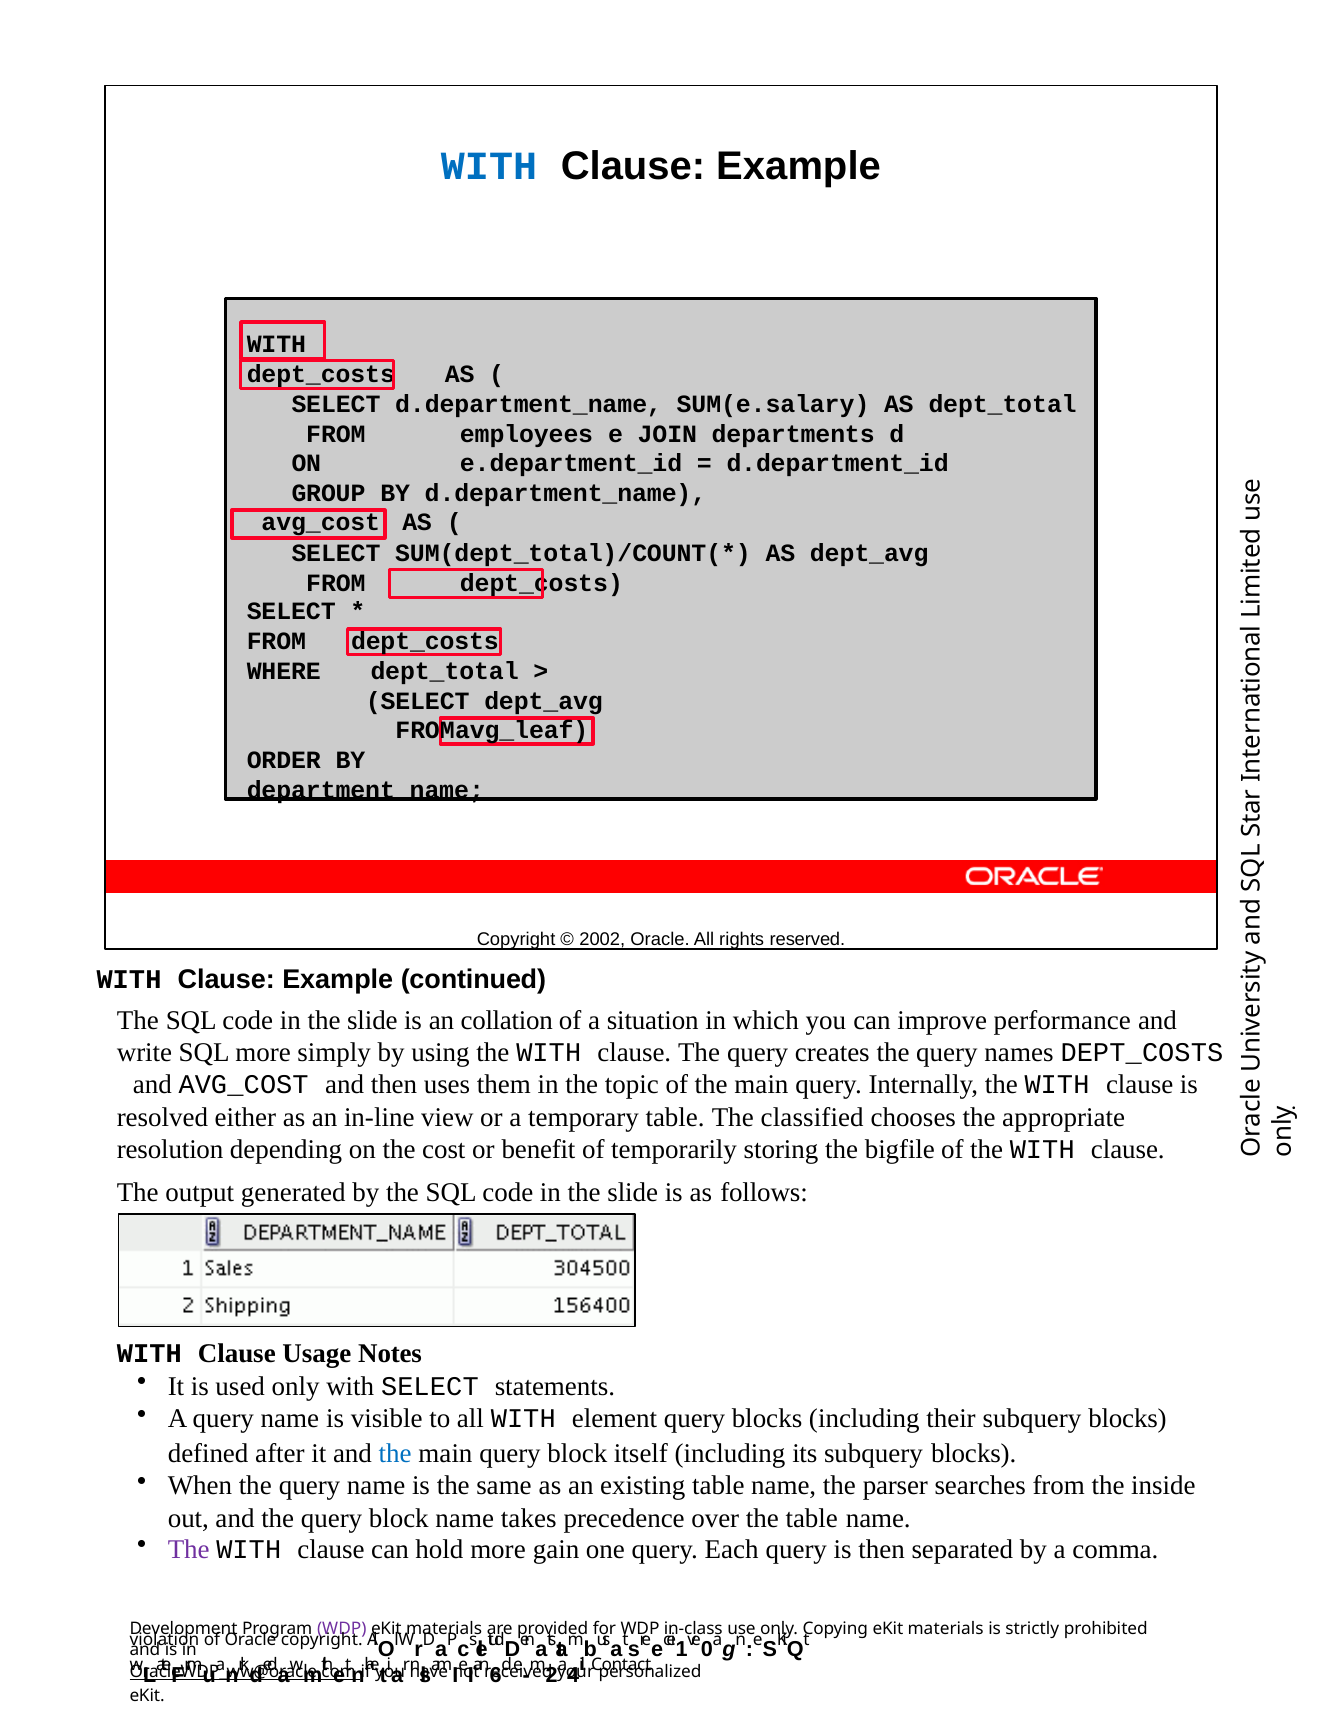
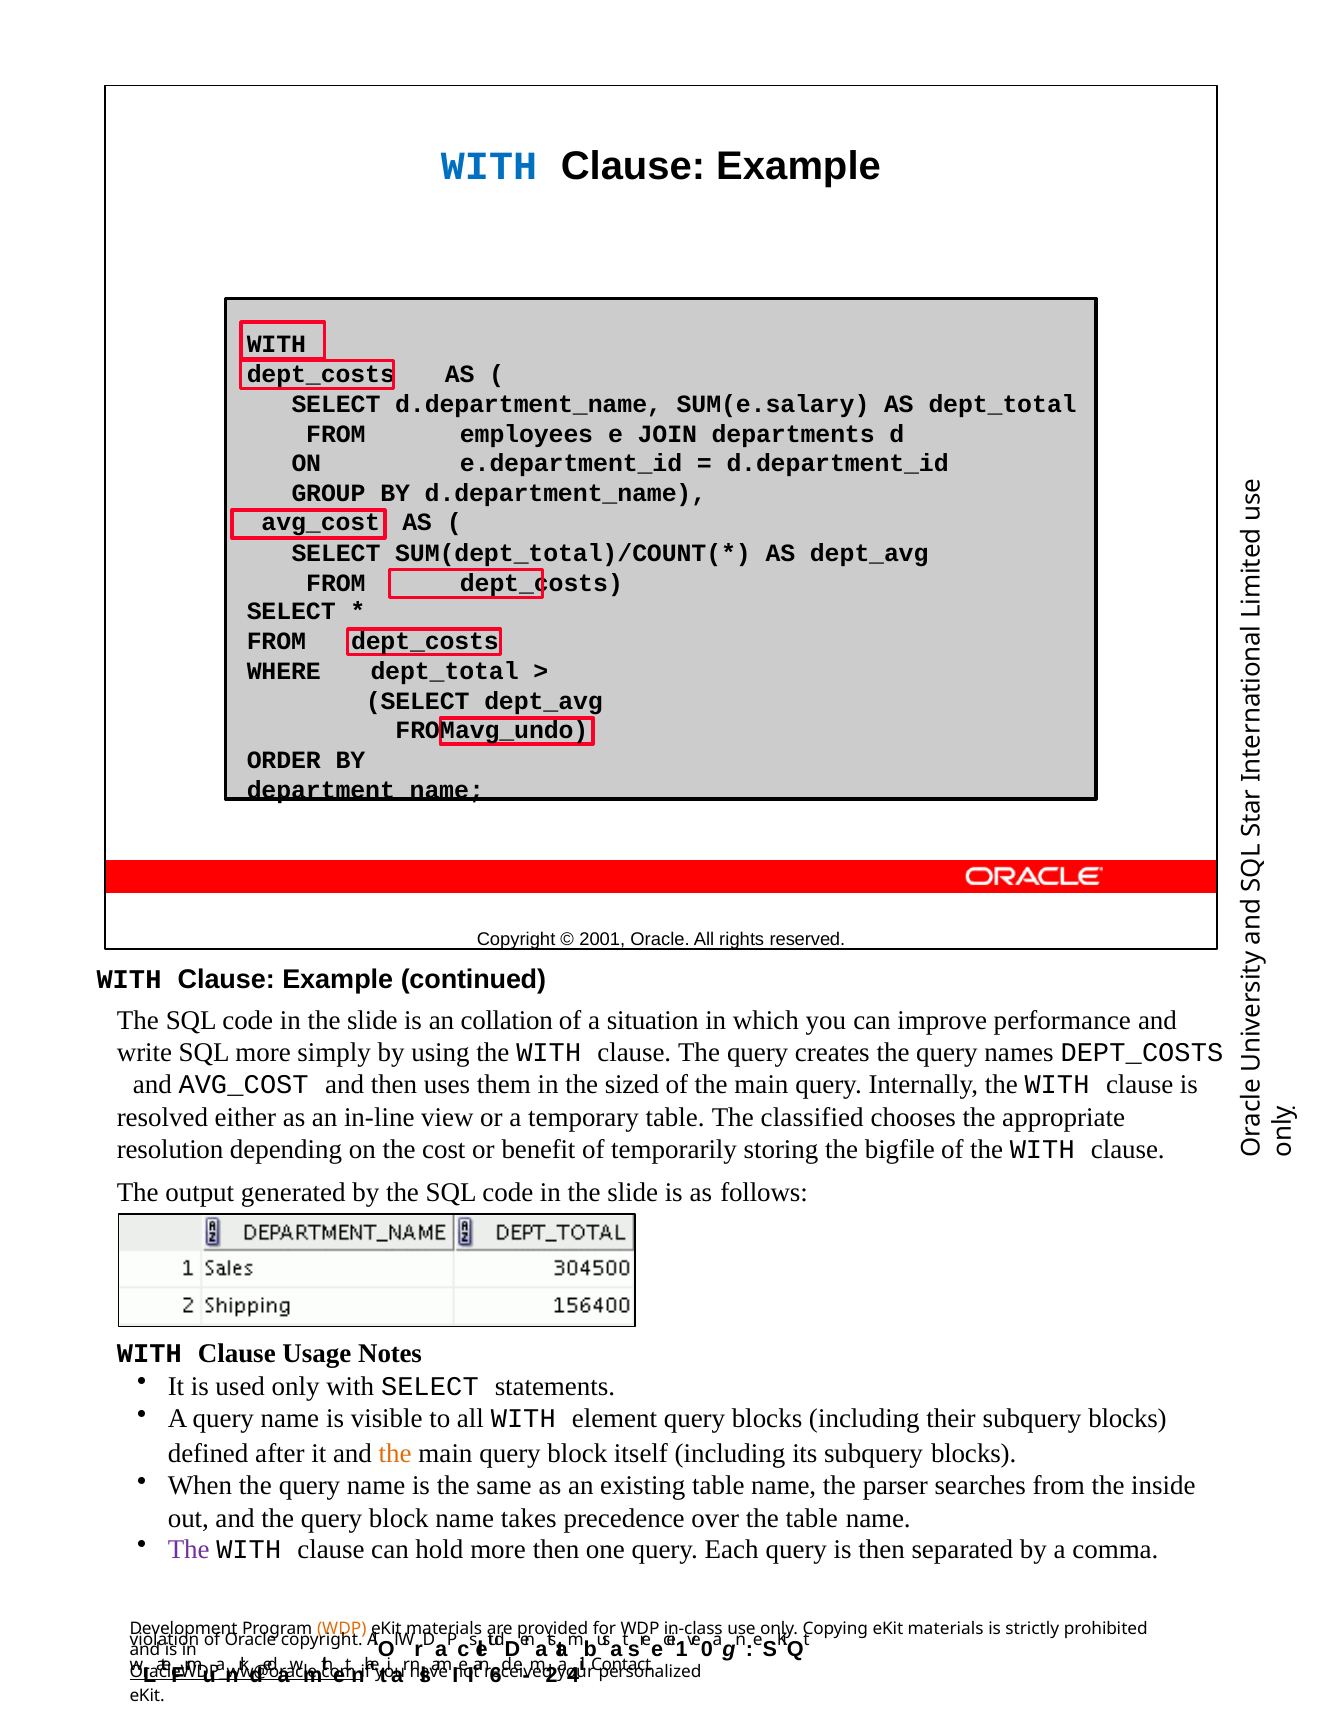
avg_leaf: avg_leaf -> avg_undo (522, 731)
2002: 2002 -> 2001 (602, 940)
topic: topic -> sized (632, 1086)
the colour: blue -> orange (395, 1454)
more gain: gain -> then (556, 1550)
WDP colour: purple -> orange (342, 1630)
